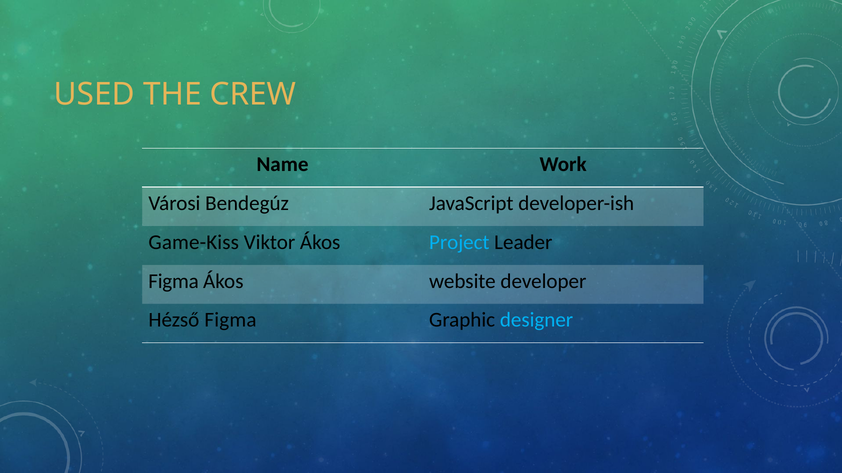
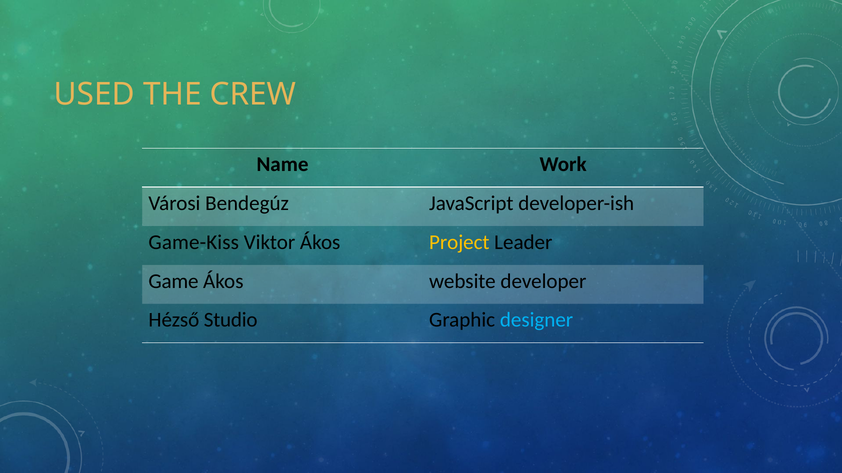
Project colour: light blue -> yellow (459, 242)
Figma: Figma -> Game (174, 281)
Hézső Figma: Figma -> Studio (231, 320)
